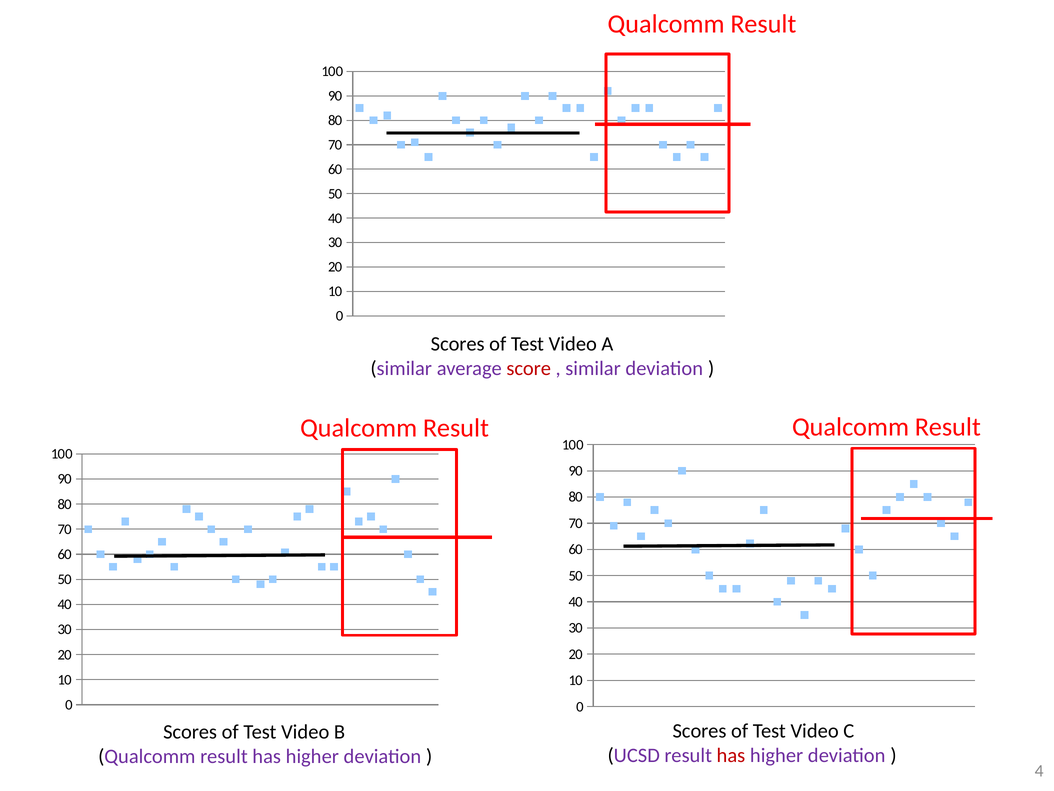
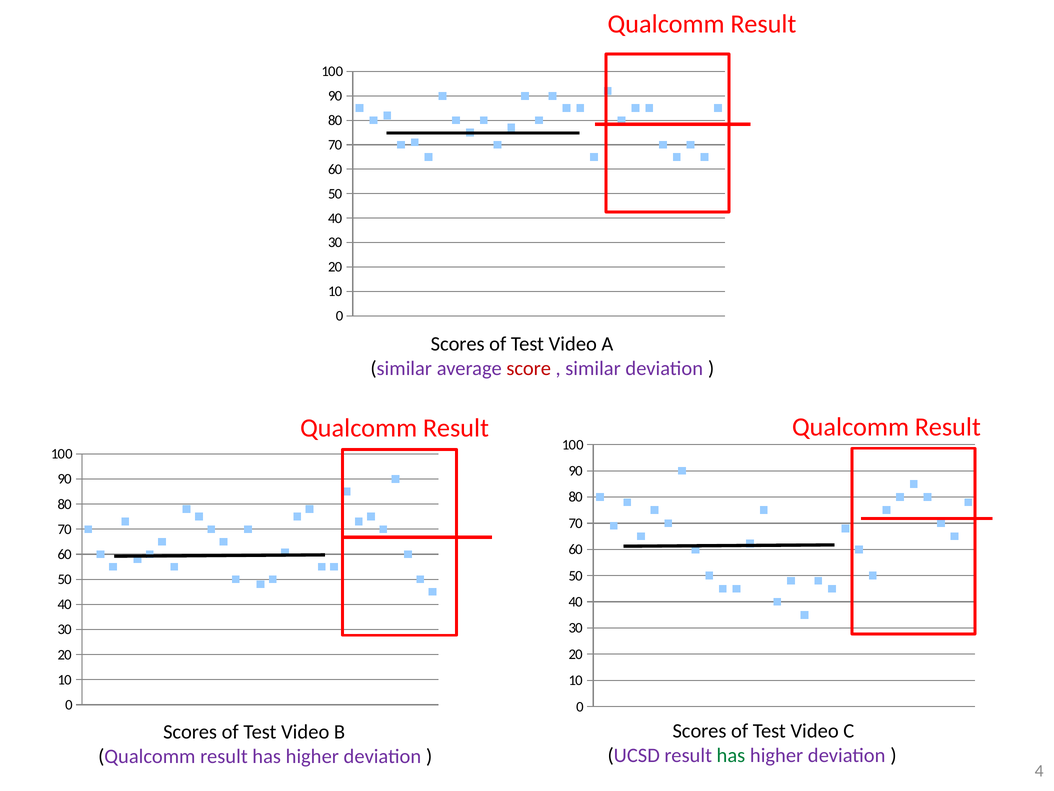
has colour: red -> green (731, 755)
